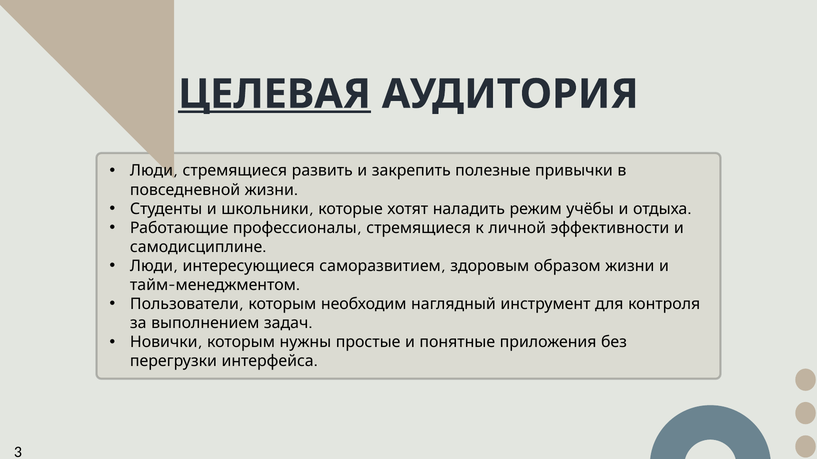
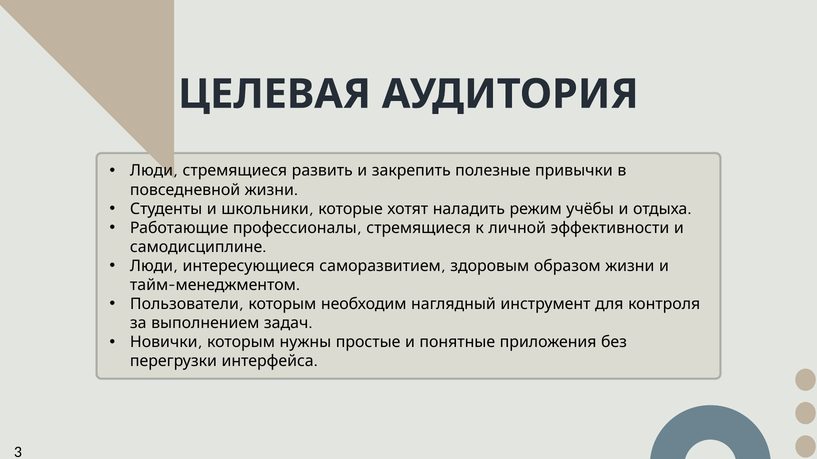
ЦЕЛЕВАЯ underline: present -> none (275, 94)
